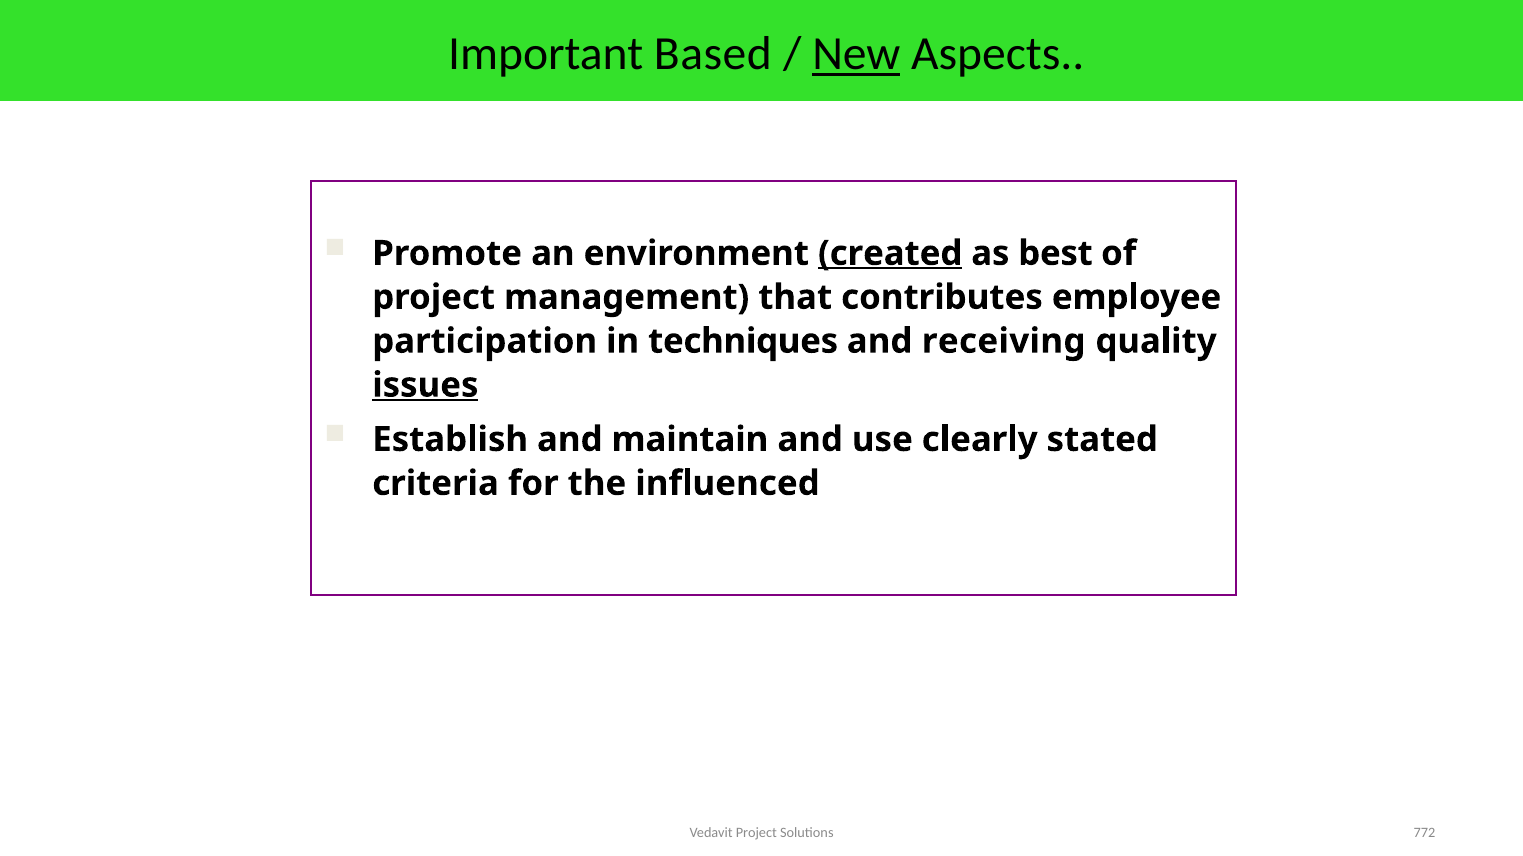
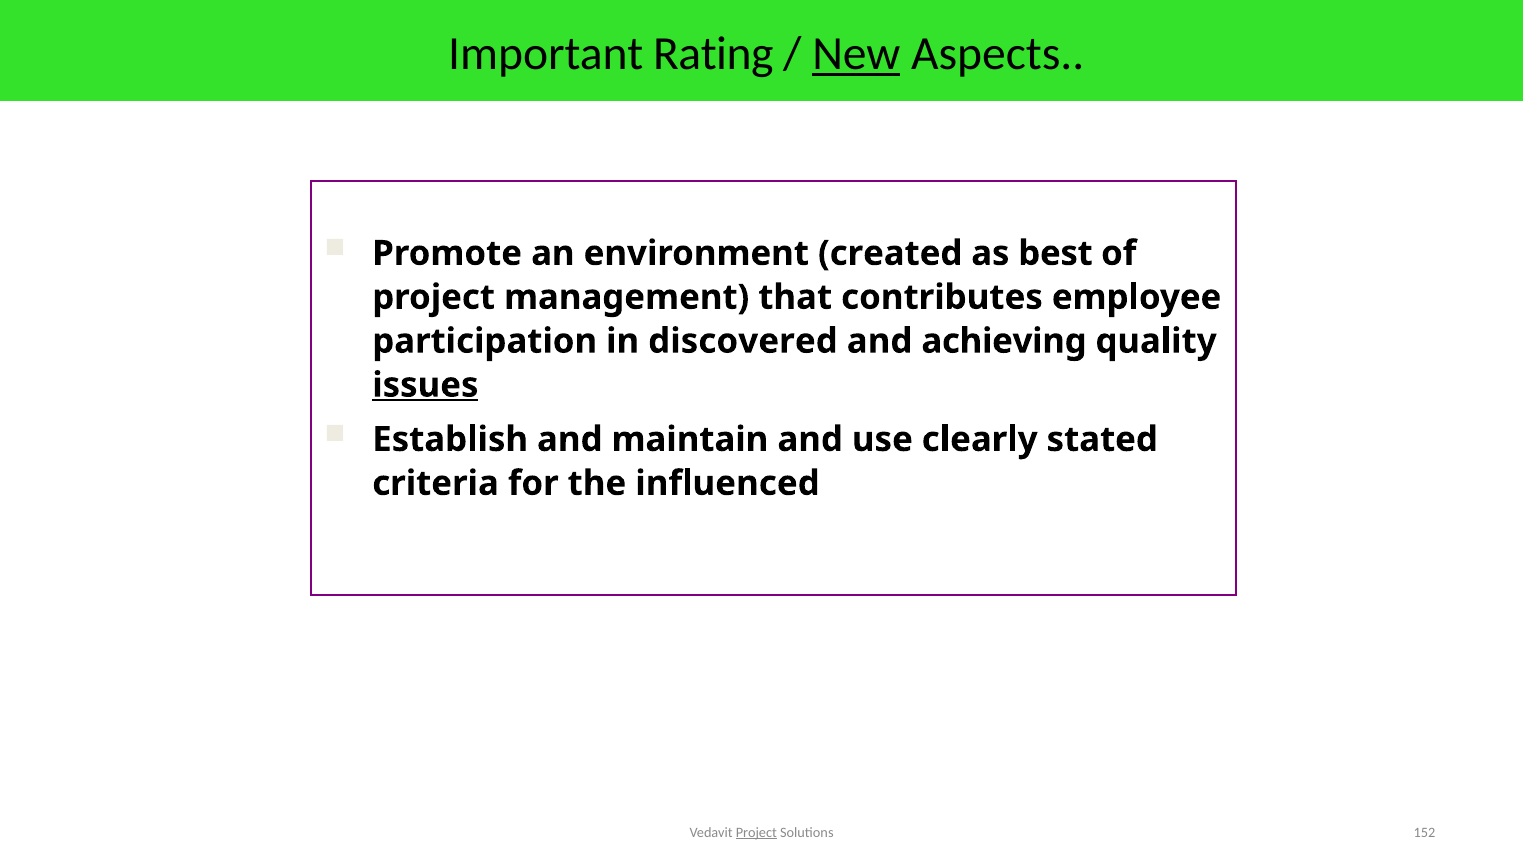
Based: Based -> Rating (713, 54)
created underline: present -> none (890, 254)
techniques: techniques -> discovered (743, 341)
receiving: receiving -> achieving (1004, 341)
Project underline: none -> present (756, 833)
772: 772 -> 152 (1425, 833)
